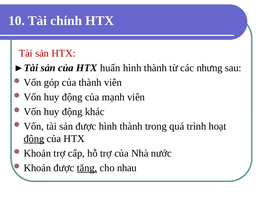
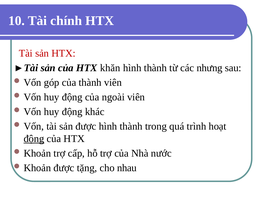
huấn: huấn -> khăn (110, 68)
mạnh: mạnh -> ngoài (113, 97)
tặng underline: present -> none (87, 168)
